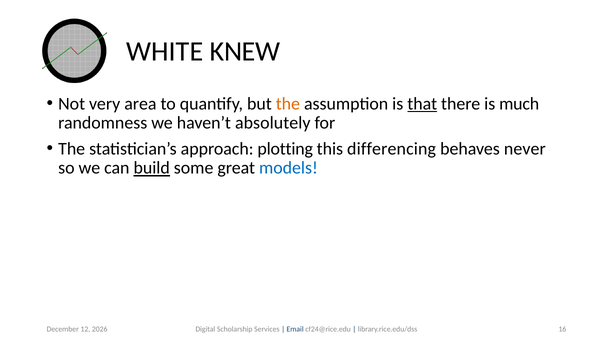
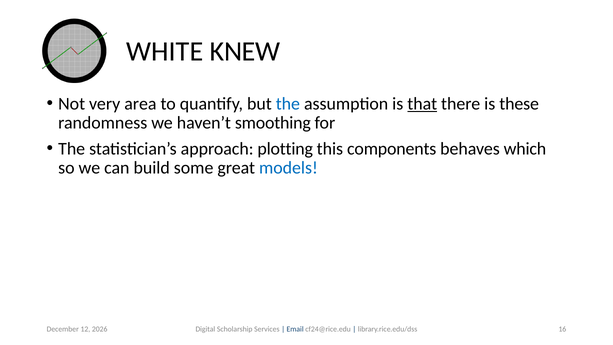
the colour: orange -> blue (288, 104)
much: much -> these (519, 104)
absolutely: absolutely -> smoothing (273, 123)
differencing: differencing -> components (392, 149)
never: never -> which (525, 149)
build underline: present -> none (152, 168)
